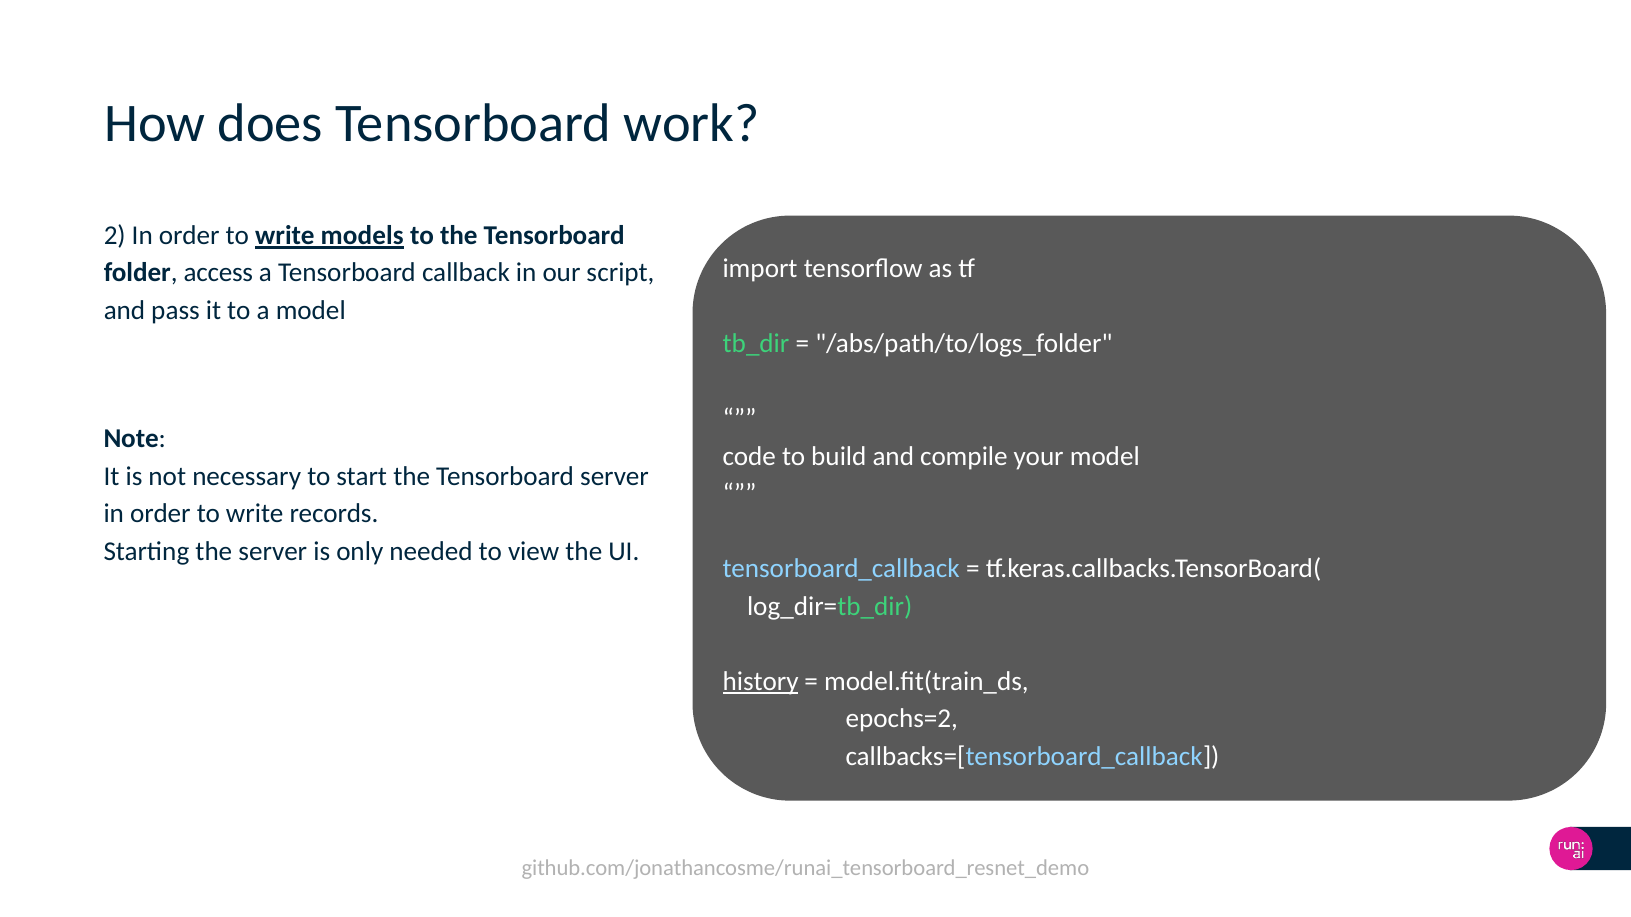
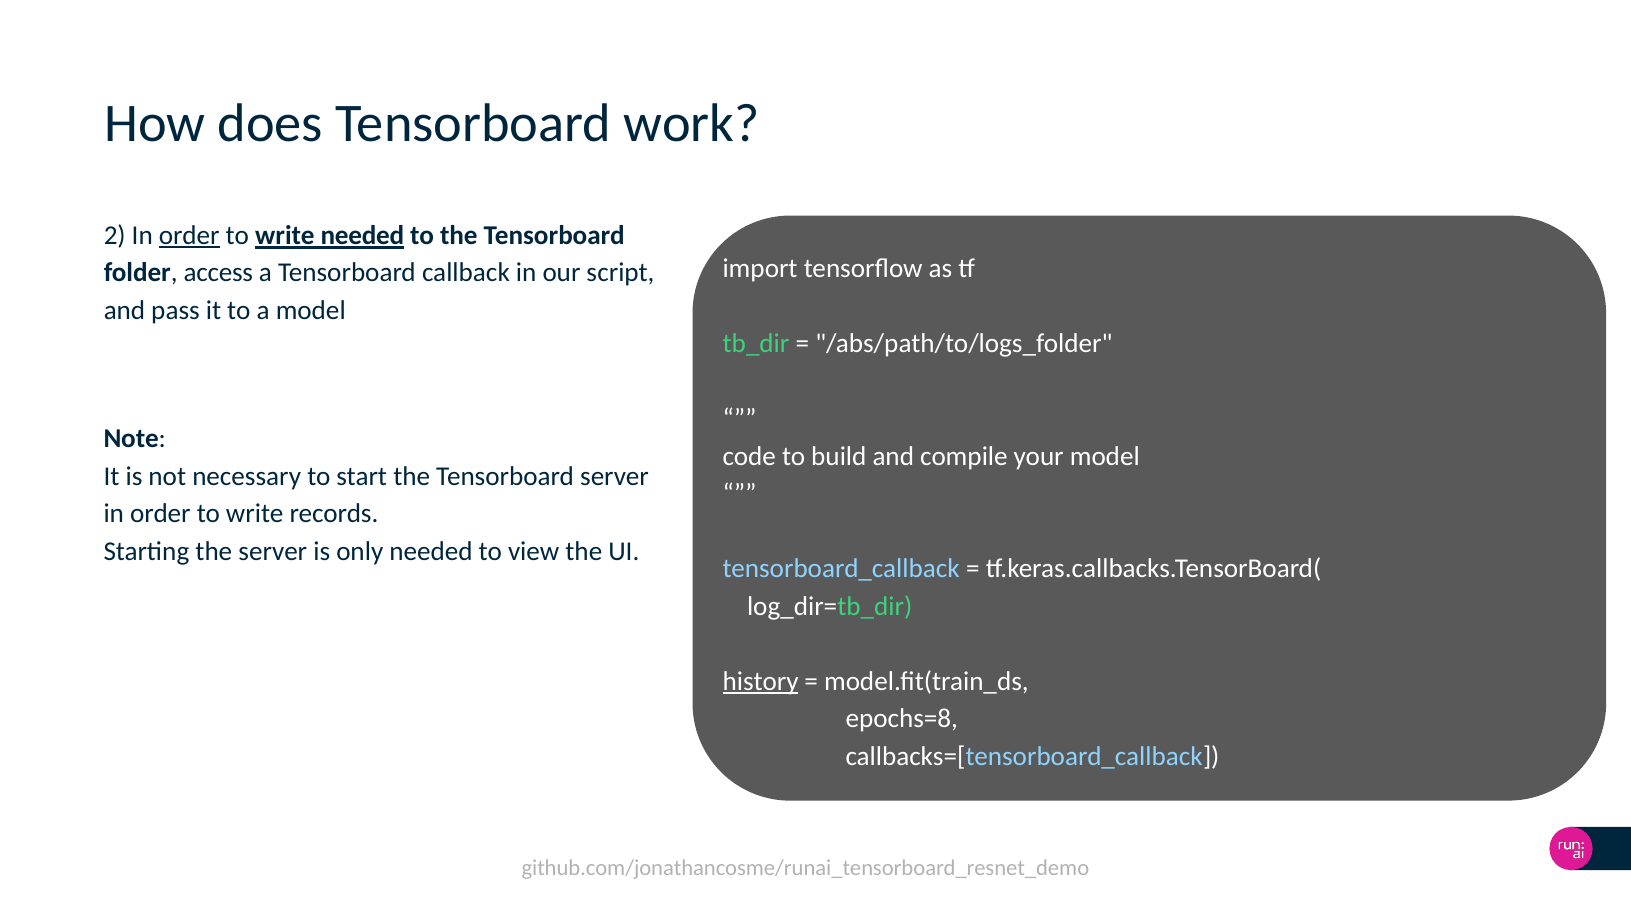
order underline: none -> present (189, 235)
write models: models -> needed (362, 235)
epochs=2: epochs=2 -> epochs=8 (902, 719)
